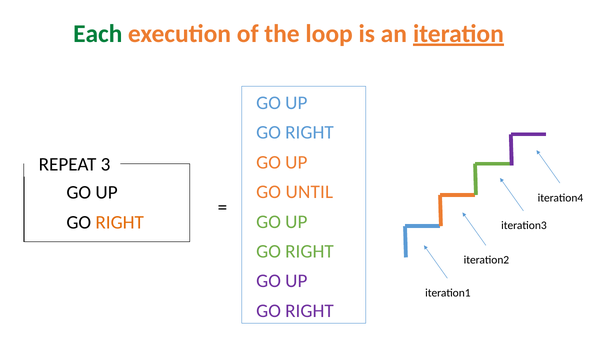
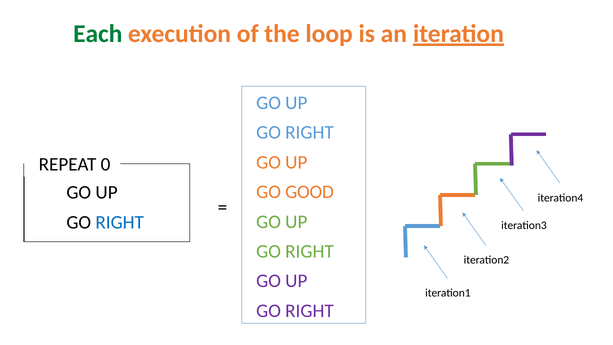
3: 3 -> 0 (106, 164)
UNTIL: UNTIL -> GOOD (310, 192)
RIGHT colour: orange -> blue (120, 222)
